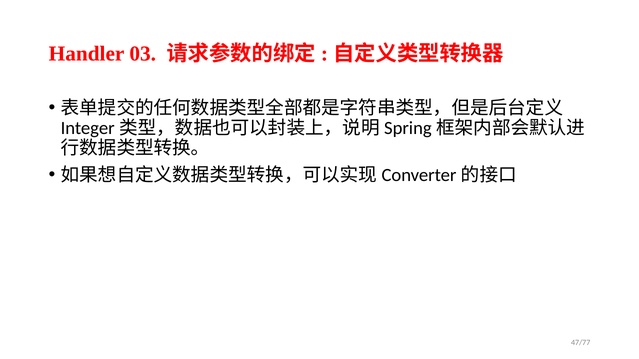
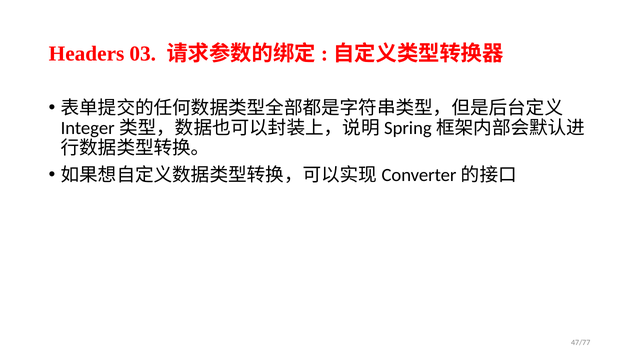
Handler: Handler -> Headers (87, 54)
